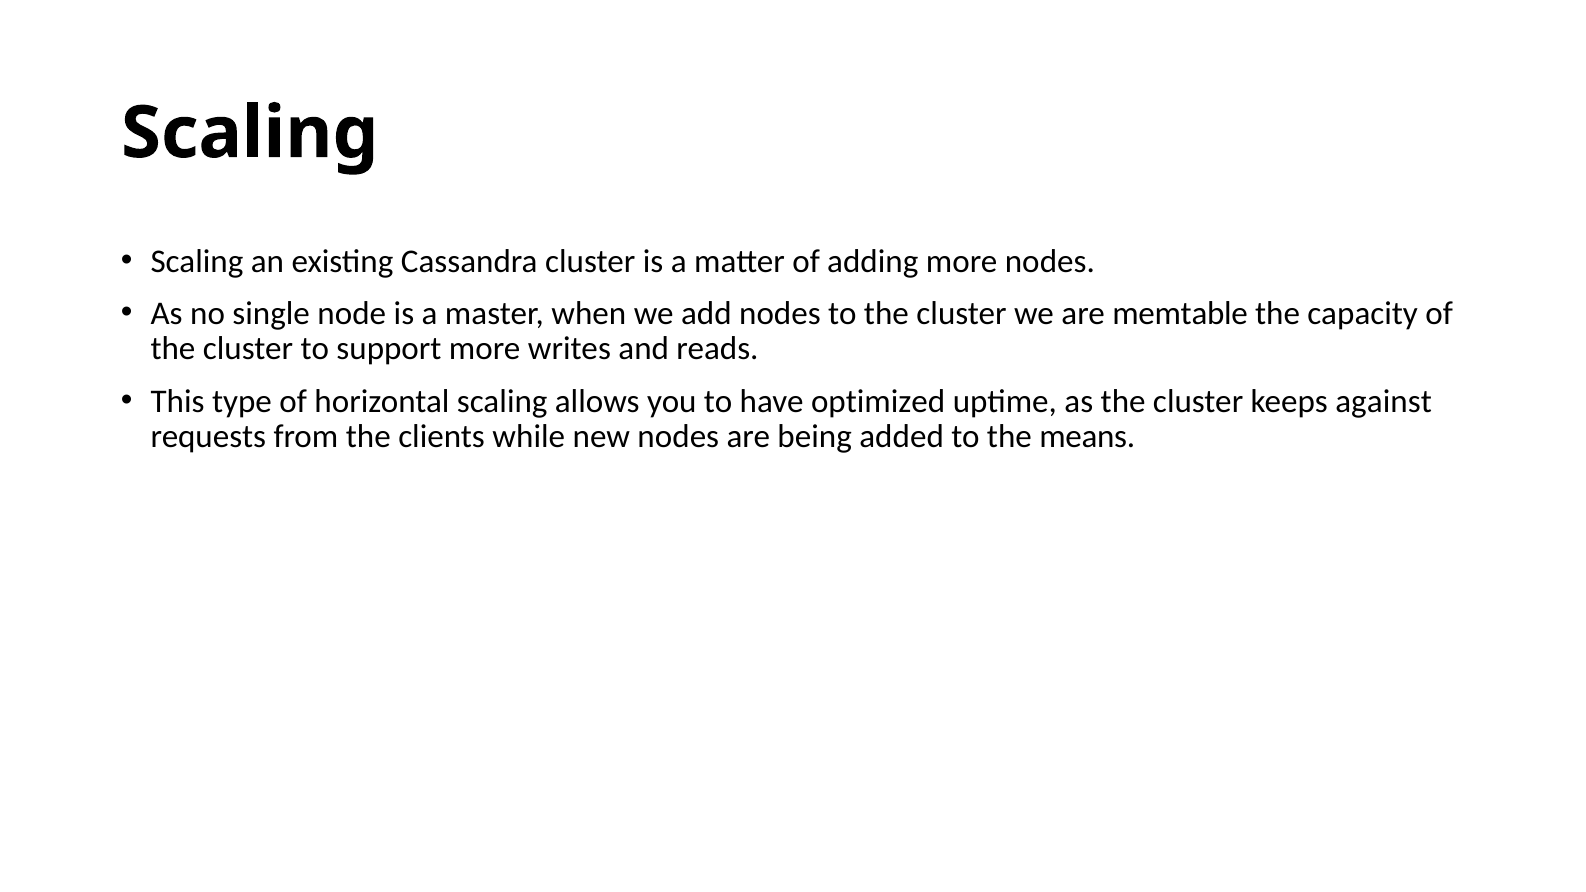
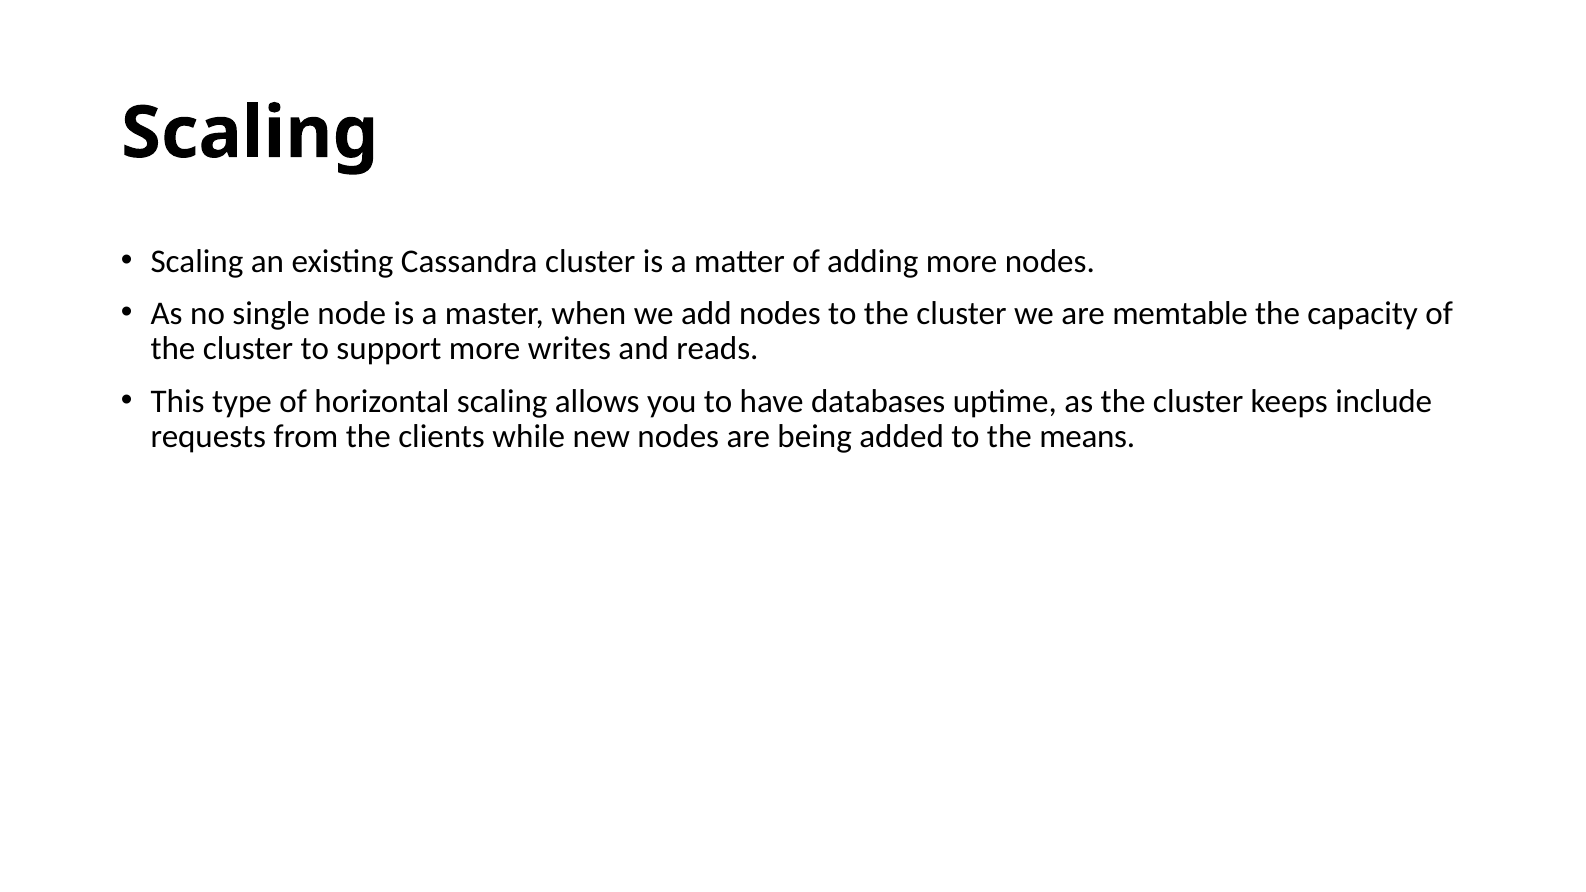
optimized: optimized -> databases (878, 401)
against: against -> include (1384, 401)
